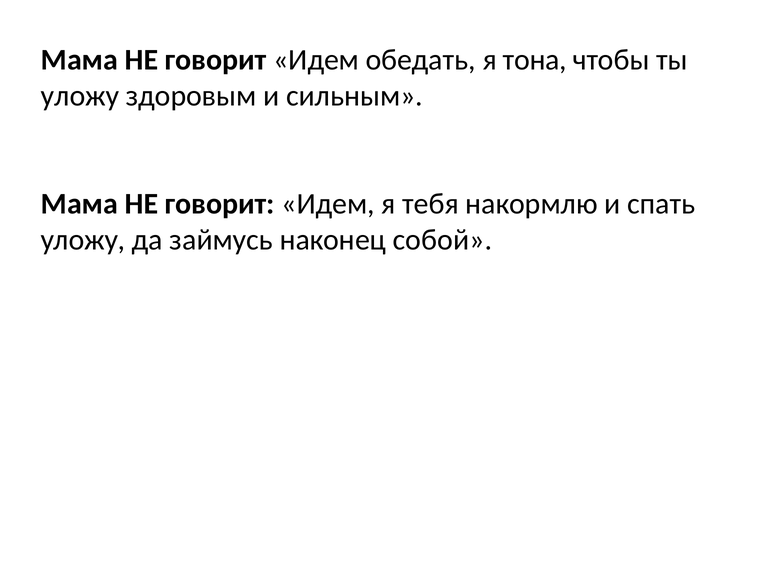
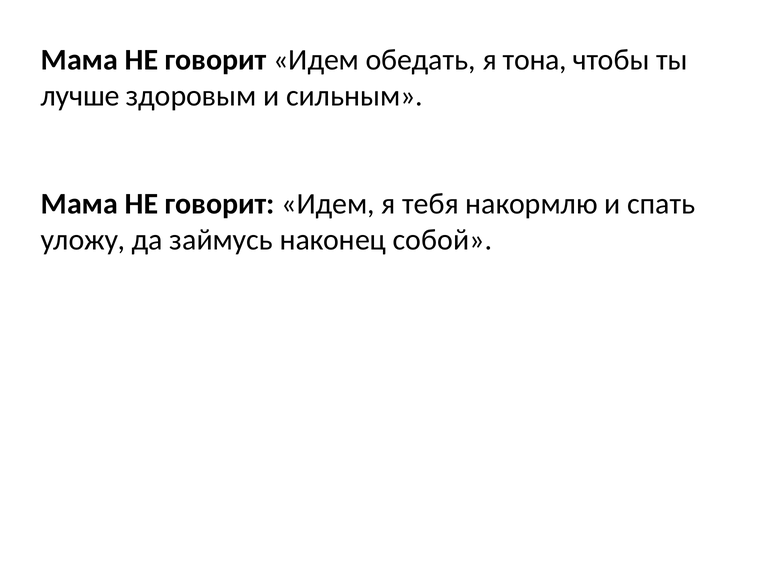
уложу: уложу -> лучше (80, 96)
